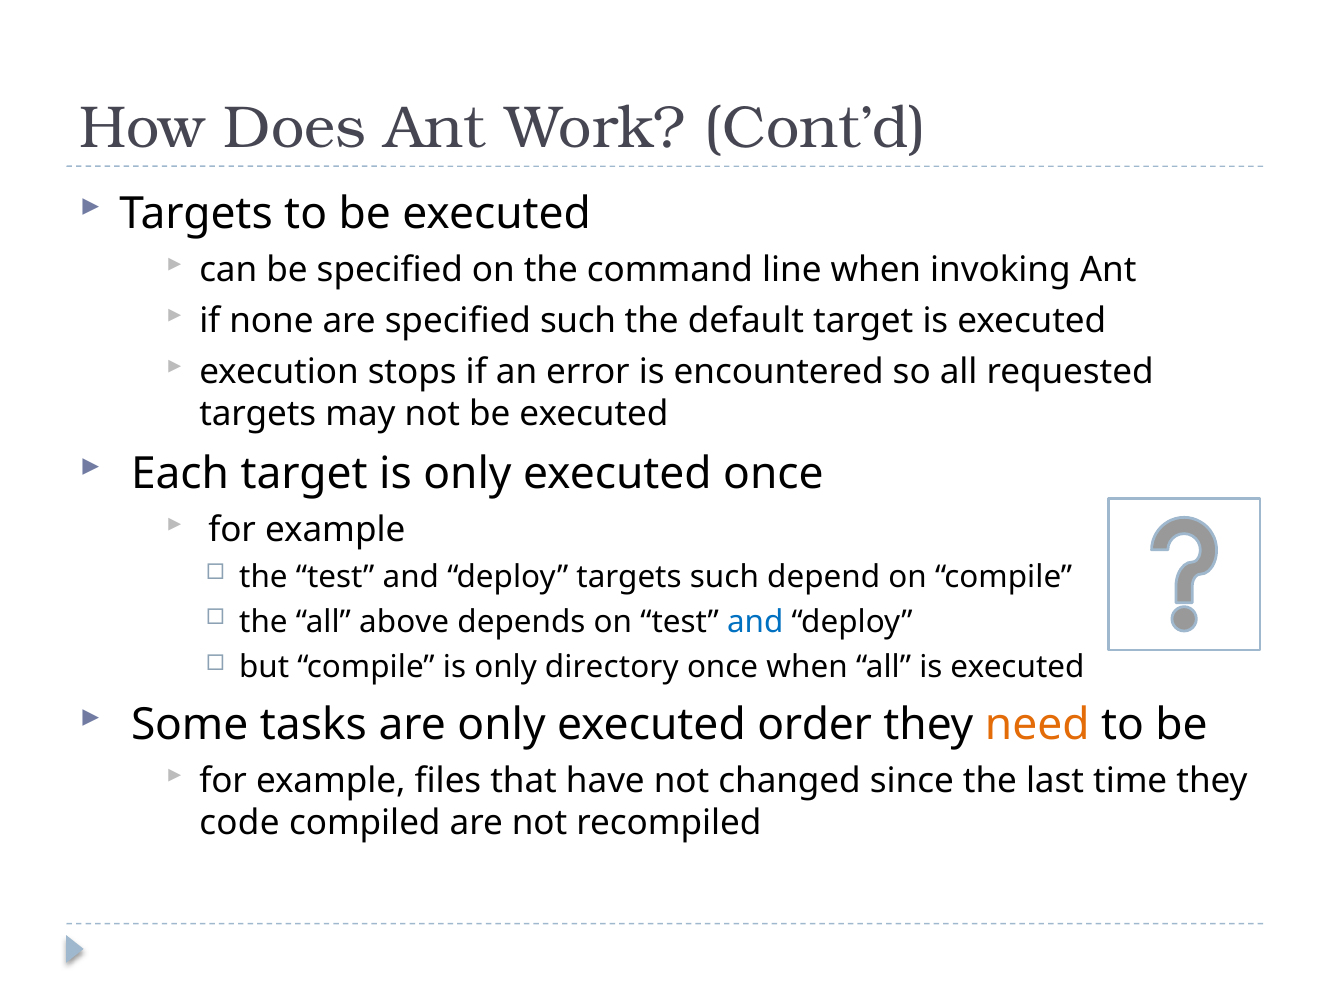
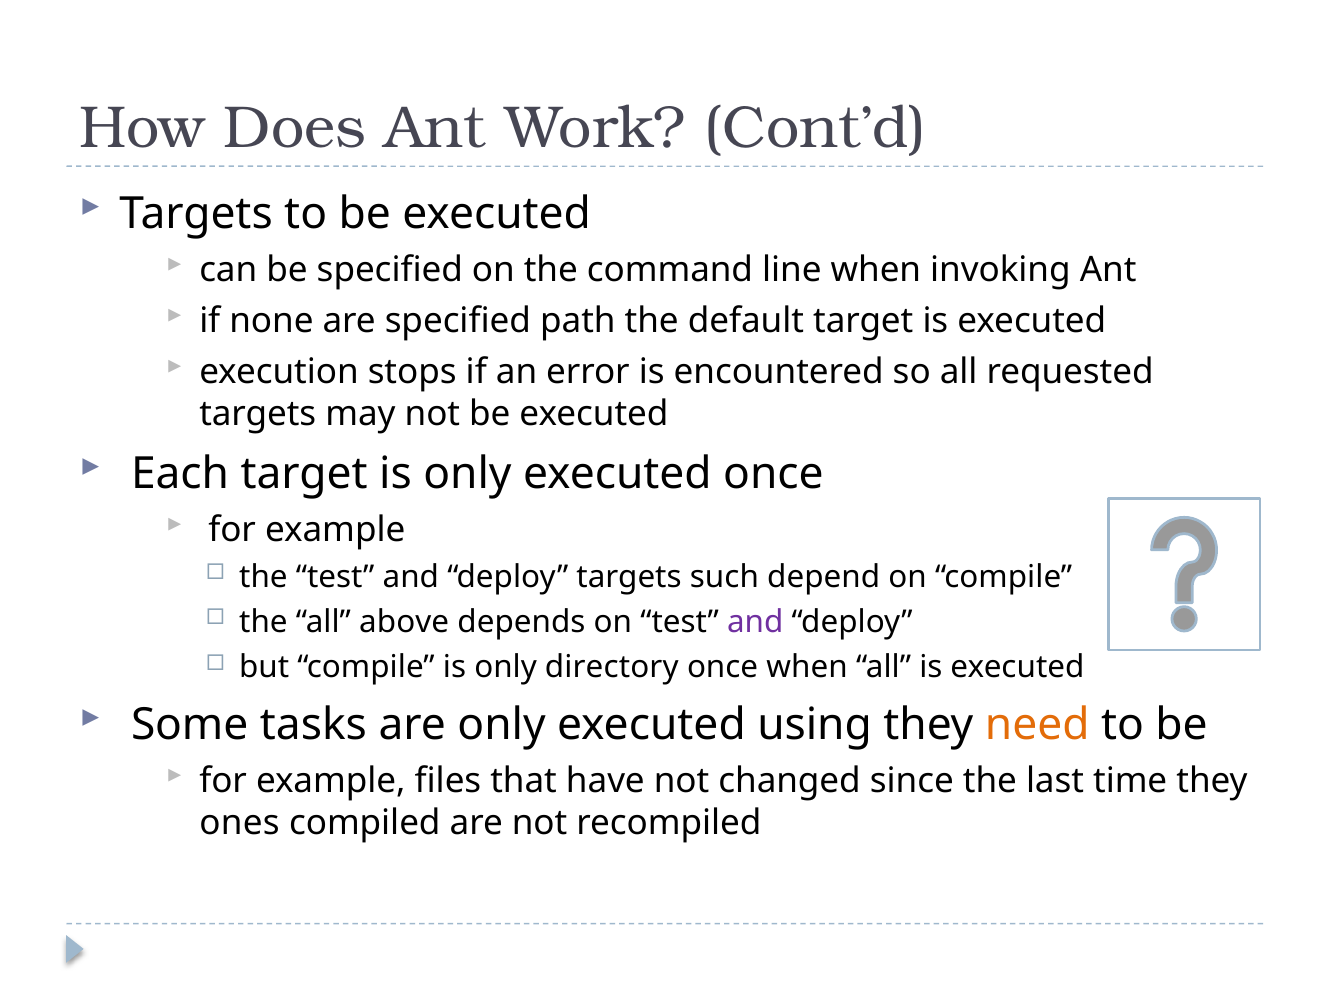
specified such: such -> path (578, 321)
and colour: blue -> purple (755, 622)
order: order -> using (815, 725)
code: code -> ones (239, 823)
